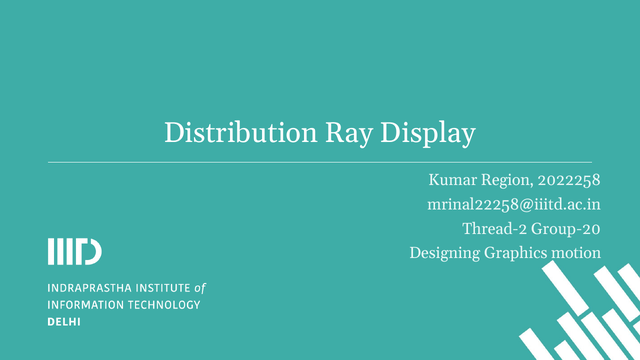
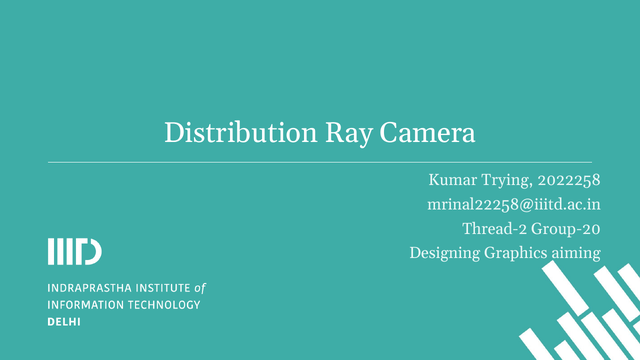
Display: Display -> Camera (428, 133)
Region: Region -> Trying (507, 180)
motion: motion -> aiming (576, 253)
